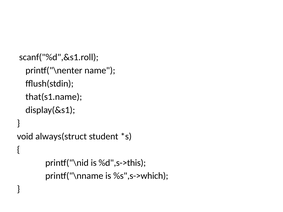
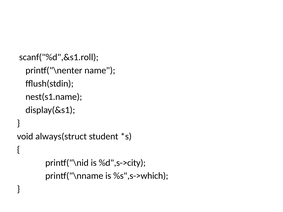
that(s1.name: that(s1.name -> nest(s1.name (54, 97)
%d",s->this: %d",s->this -> %d",s->city (122, 163)
